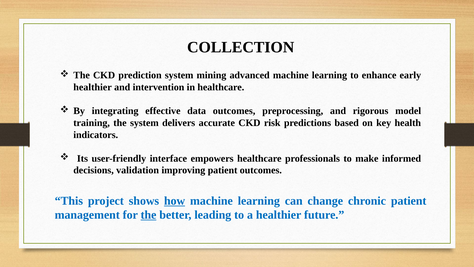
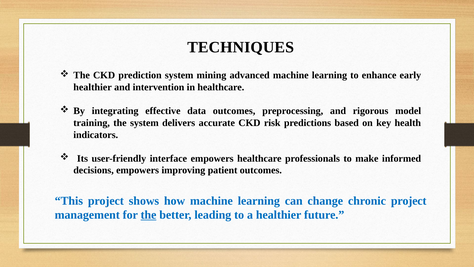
COLLECTION: COLLECTION -> TECHNIQUES (241, 47)
decisions validation: validation -> empowers (138, 170)
how underline: present -> none (175, 200)
chronic patient: patient -> project (409, 200)
